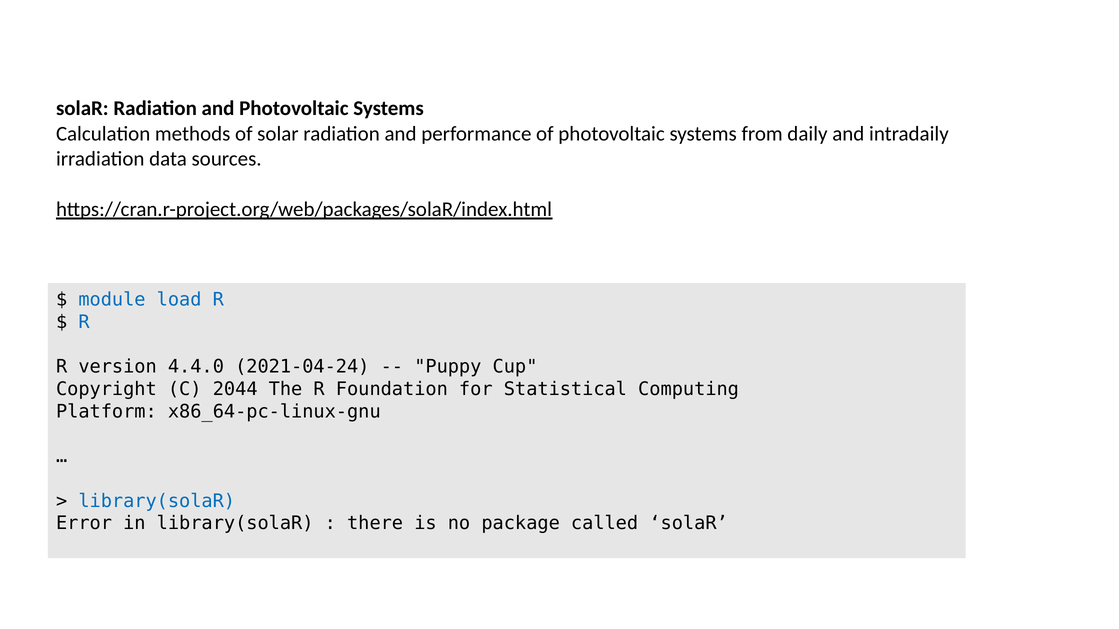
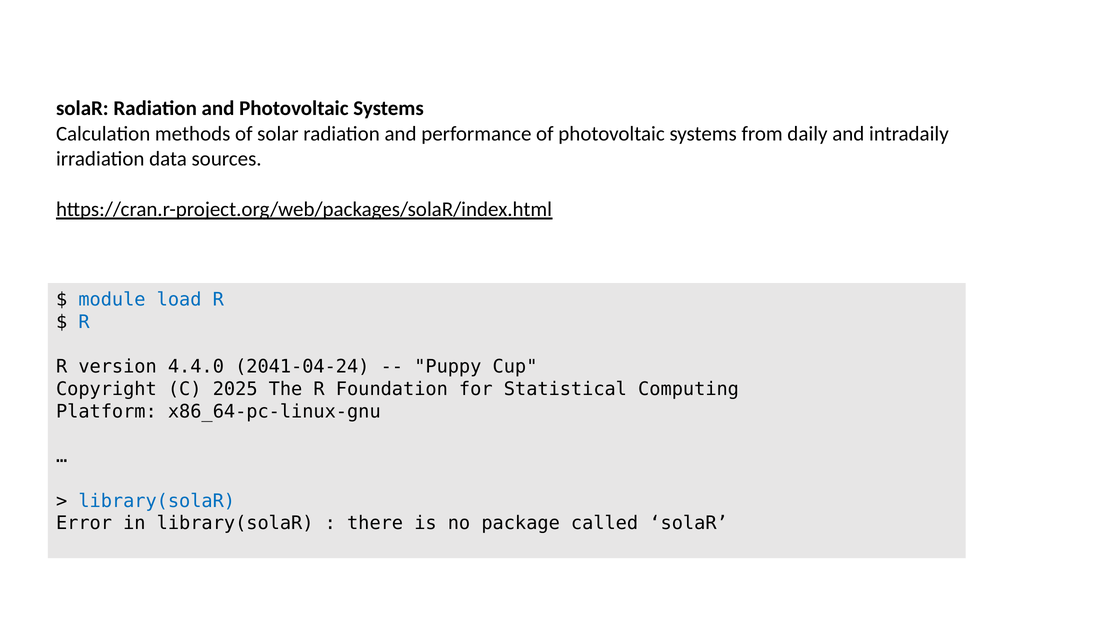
2021-04-24: 2021-04-24 -> 2041-04-24 (302, 367)
2044: 2044 -> 2025 (235, 389)
